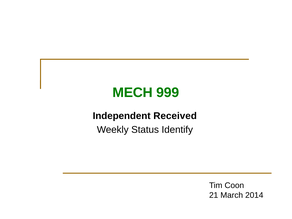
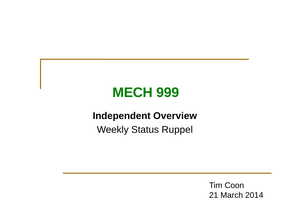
Received: Received -> Overview (175, 116)
Identify: Identify -> Ruppel (177, 130)
